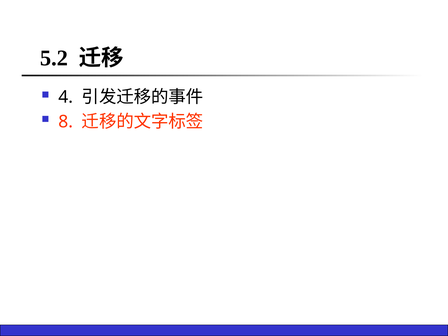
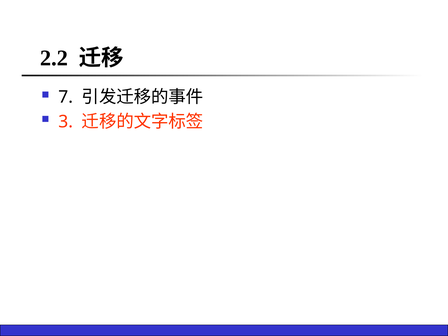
5.2: 5.2 -> 2.2 (54, 58)
4: 4 -> 7 (66, 97)
8: 8 -> 3 (66, 122)
